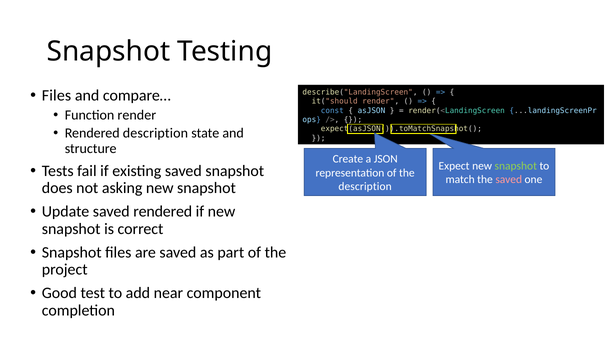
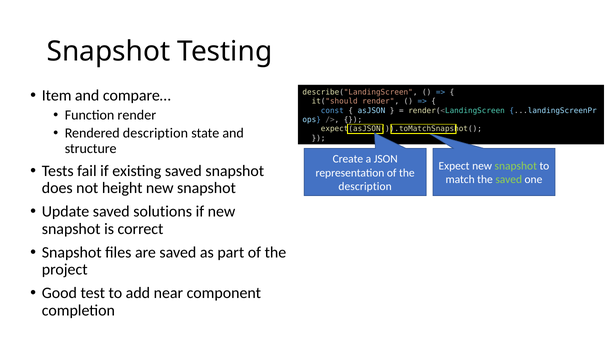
Files: Files -> Item (57, 96)
saved colour: pink -> light green (509, 180)
asking: asking -> height (122, 188)
saved rendered: rendered -> solutions (163, 212)
